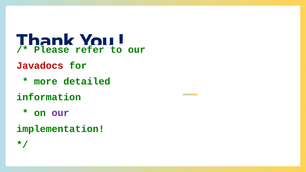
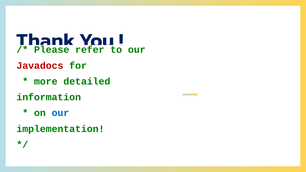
our colour: purple -> blue (60, 113)
